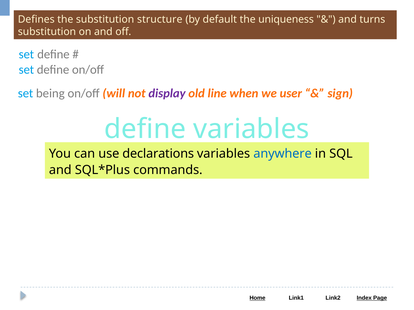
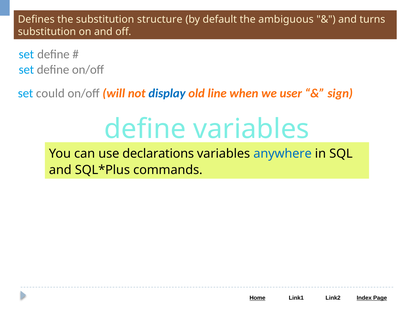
uniqueness: uniqueness -> ambiguous (286, 19)
being: being -> could (50, 94)
display colour: purple -> blue (167, 94)
